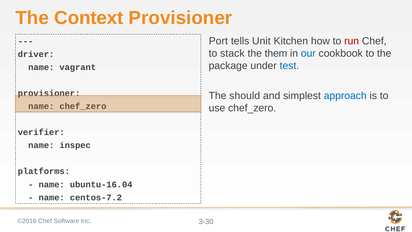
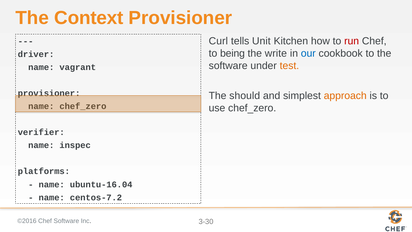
Port: Port -> Curl (218, 41)
stack: stack -> being (232, 53)
them: them -> write (276, 53)
package: package -> software (228, 66)
test colour: blue -> orange (289, 66)
approach colour: blue -> orange (345, 96)
